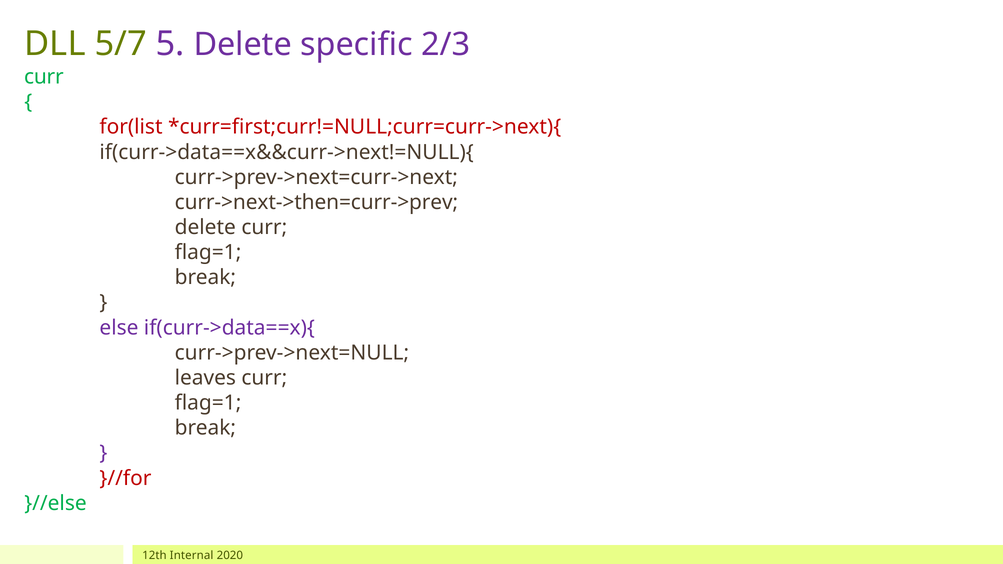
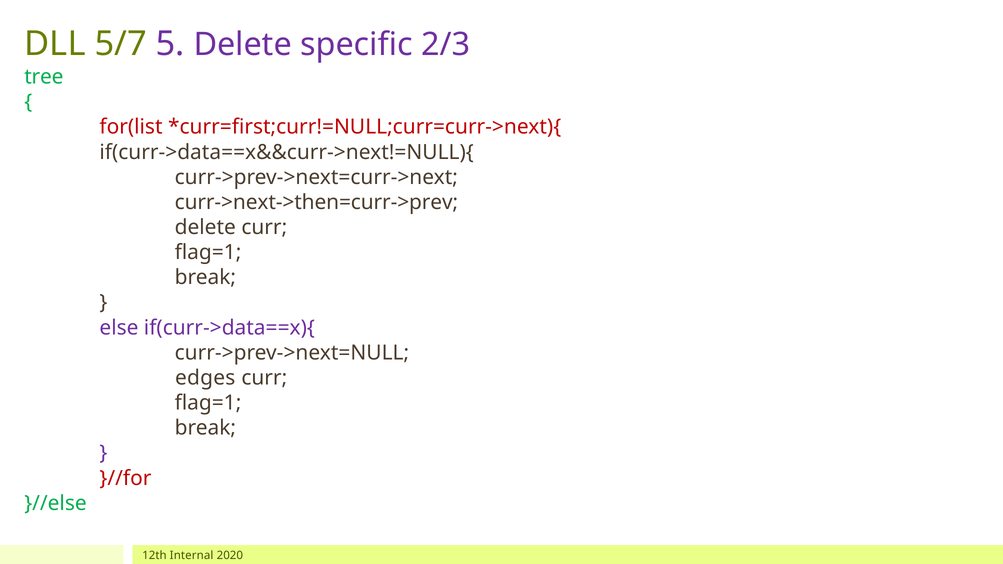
curr: curr -> tree (44, 77)
leaves: leaves -> edges (205, 378)
